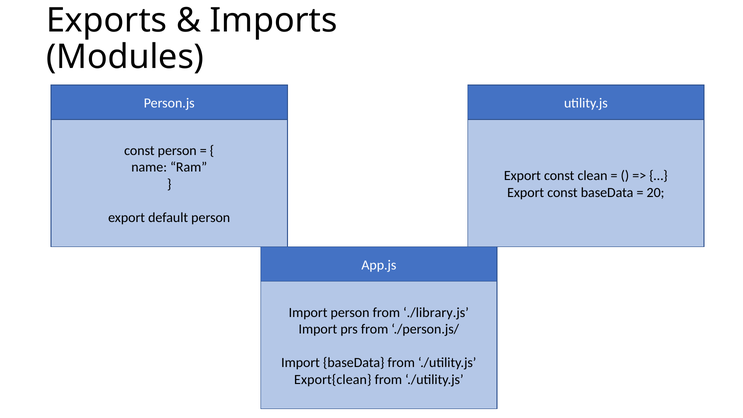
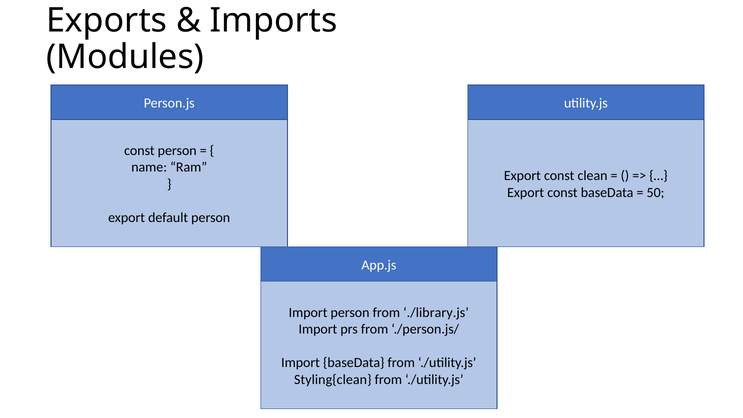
20: 20 -> 50 (656, 192)
Export{clean: Export{clean -> Styling{clean (333, 379)
